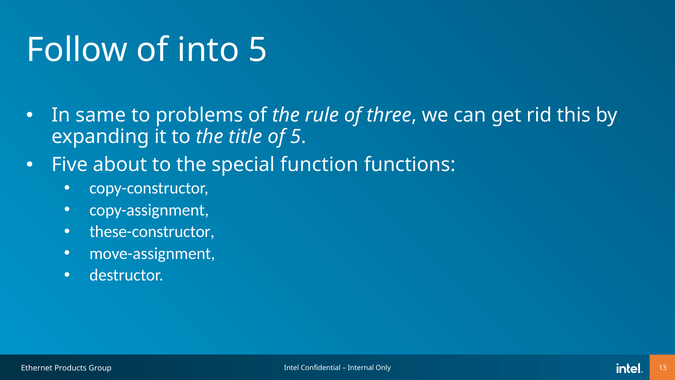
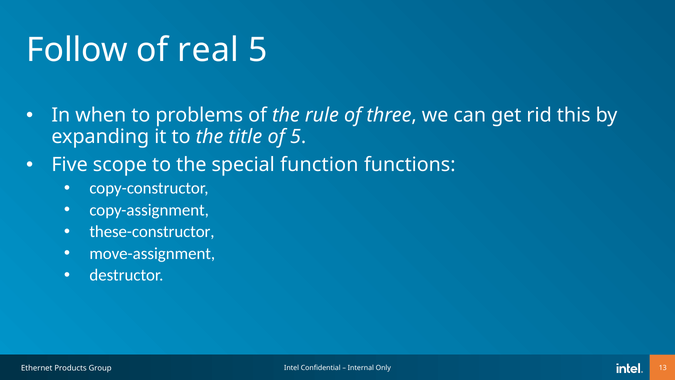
into: into -> real (208, 50)
same: same -> when (101, 115)
about: about -> scope (120, 165)
